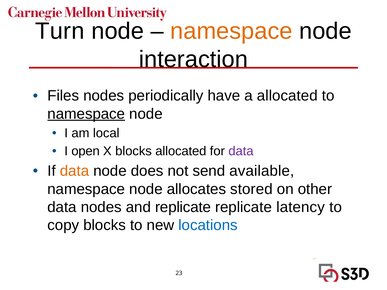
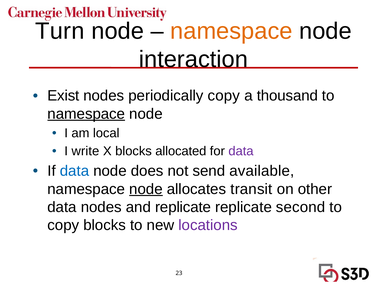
Files: Files -> Exist (63, 96)
periodically have: have -> copy (224, 96)
a allocated: allocated -> thousand (287, 96)
open: open -> write (85, 151)
data colour: orange -> blue (75, 171)
node underline: none -> present (146, 189)
stored: stored -> transit (251, 189)
latency: latency -> second (301, 207)
locations colour: blue -> purple (208, 225)
